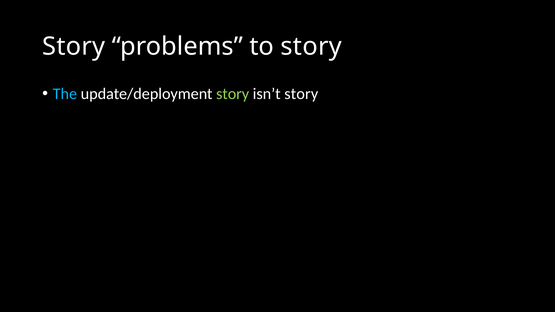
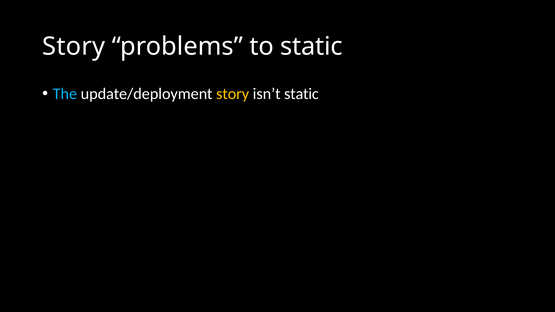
to story: story -> static (311, 47)
story colour: light green -> yellow (233, 94)
isn’t story: story -> static (301, 94)
